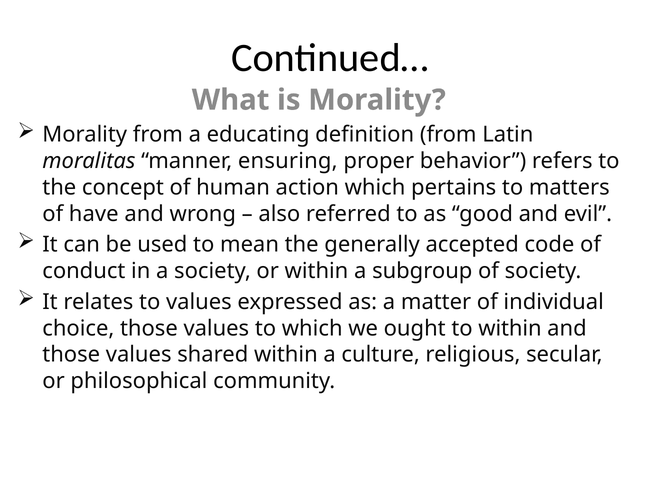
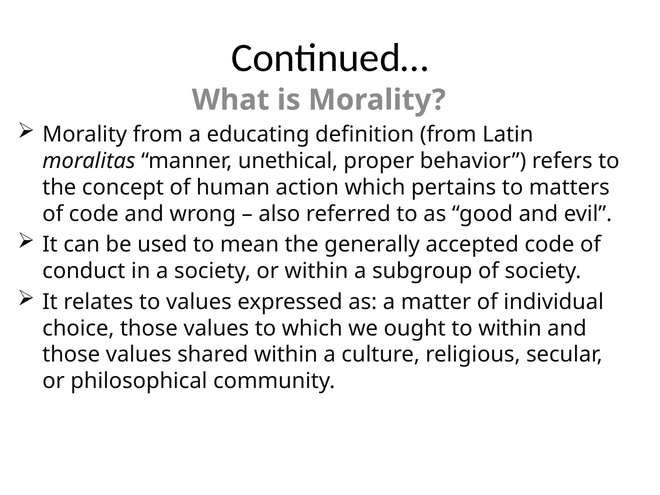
ensuring: ensuring -> unethical (288, 161)
of have: have -> code (94, 214)
